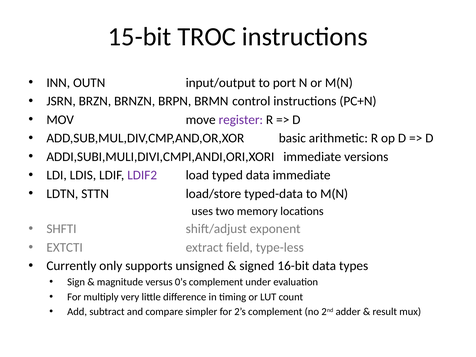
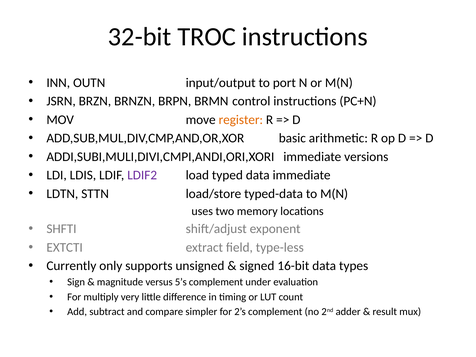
15-bit: 15-bit -> 32-bit (140, 37)
register colour: purple -> orange (241, 120)
0’s: 0’s -> 5’s (181, 282)
